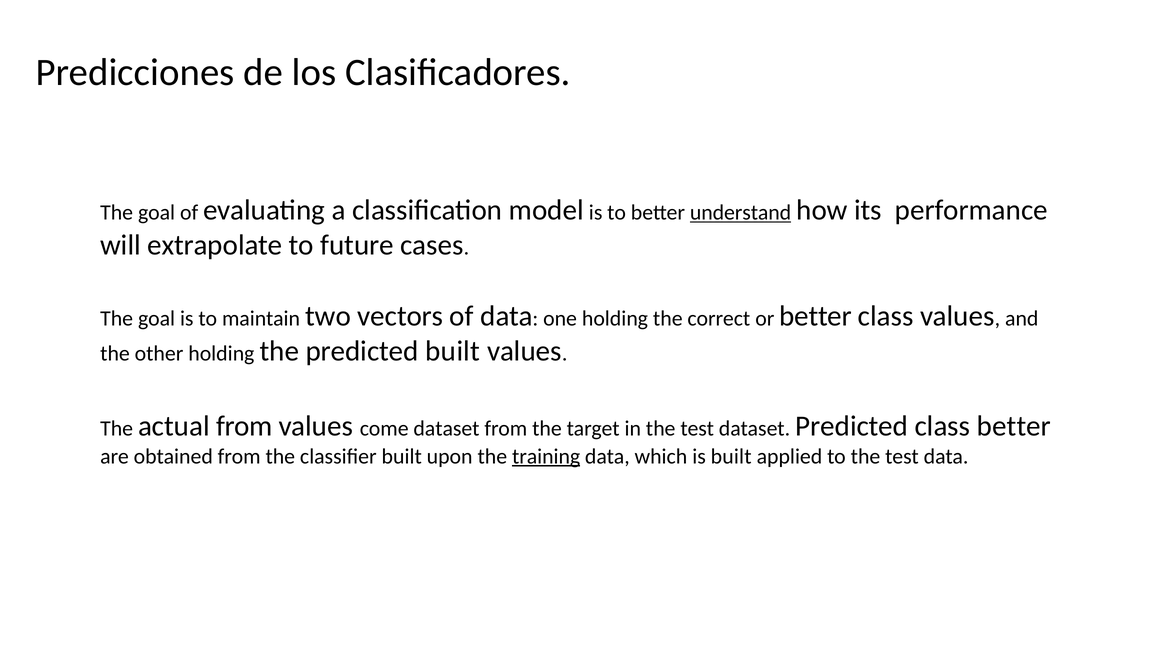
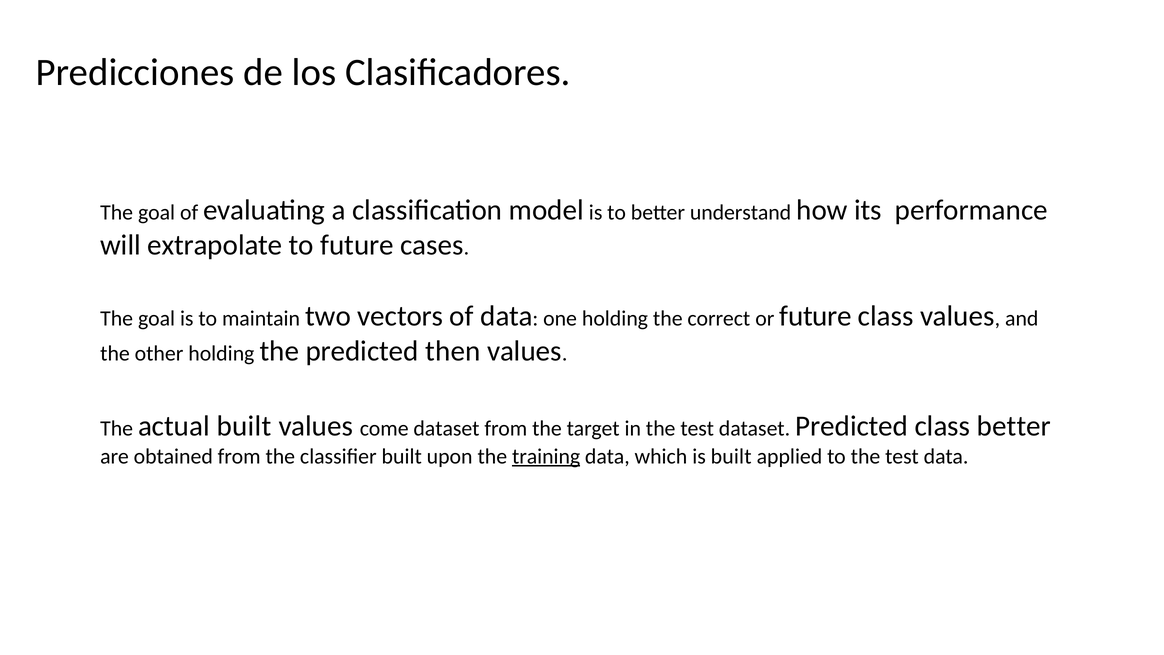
understand underline: present -> none (741, 213)
or better: better -> future (816, 316)
predicted built: built -> then (453, 351)
actual from: from -> built (244, 426)
